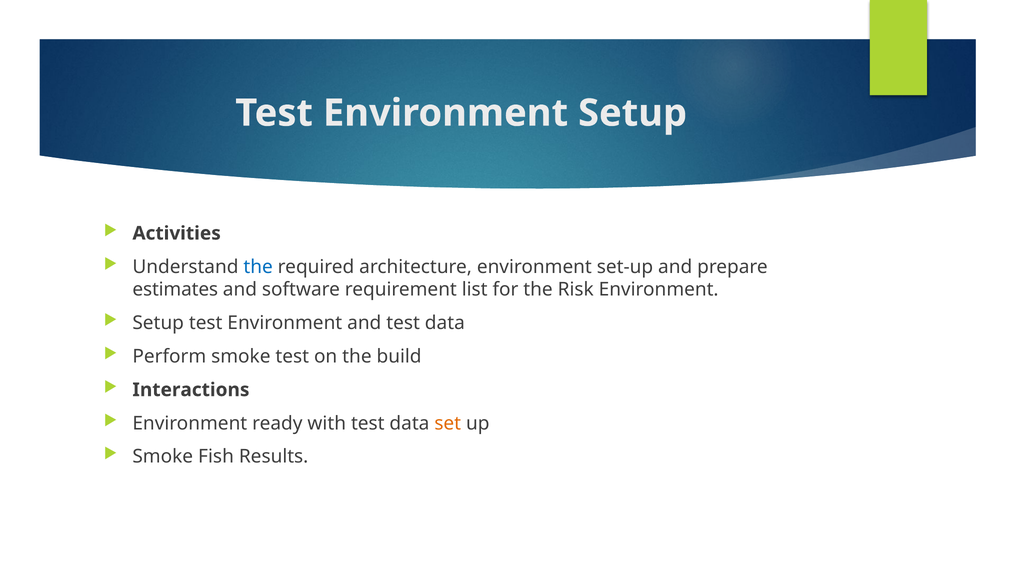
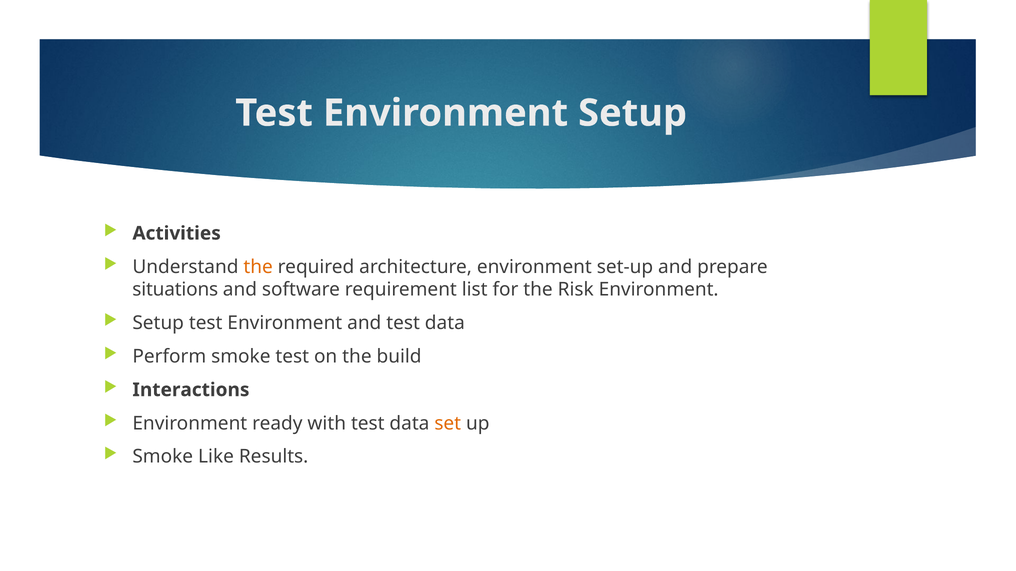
the colour: blue -> orange (258, 267)
estimates: estimates -> situations (175, 290)
Fish: Fish -> Like (216, 457)
